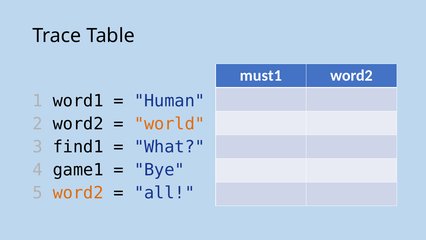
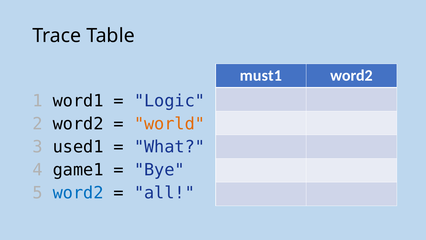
Human: Human -> Logic (170, 101)
find1: find1 -> used1 (78, 147)
word2 colour: orange -> blue (78, 192)
